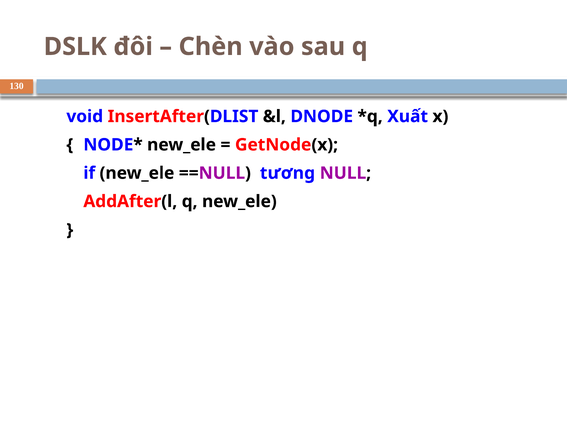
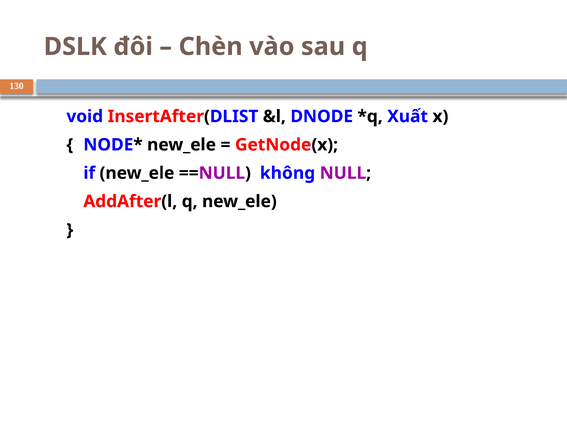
tương: tương -> không (288, 173)
